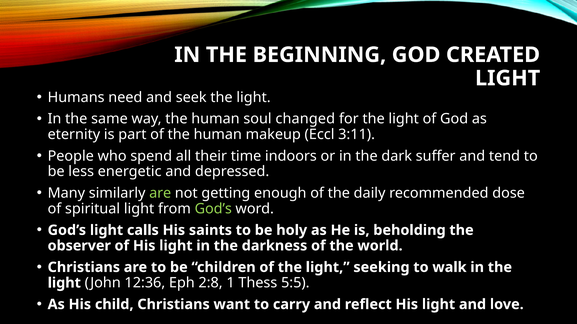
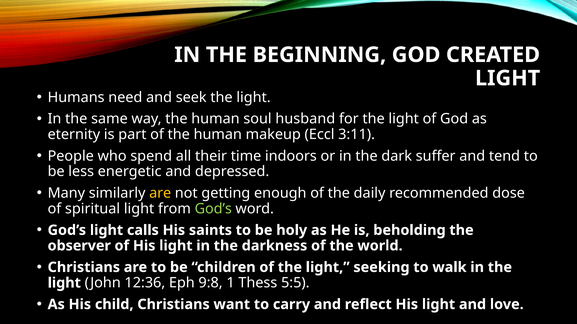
changed: changed -> husband (305, 119)
are colour: light green -> yellow (160, 193)
2:8: 2:8 -> 9:8 (211, 283)
